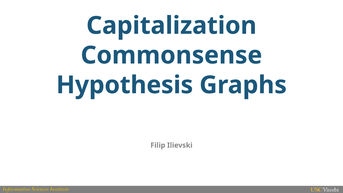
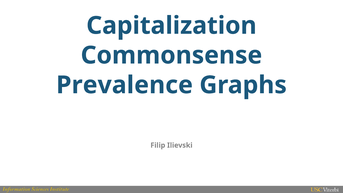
Hypothesis: Hypothesis -> Prevalence (124, 85)
